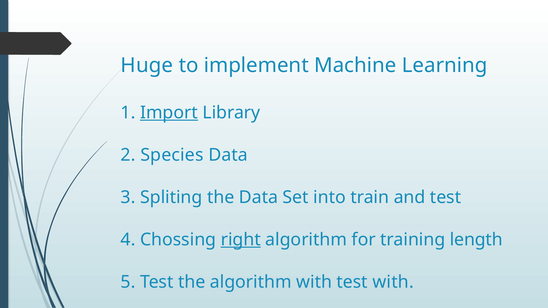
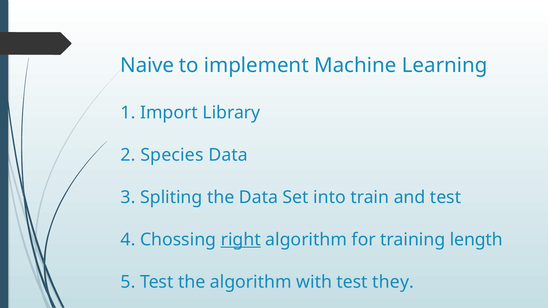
Huge: Huge -> Naive (147, 65)
Import underline: present -> none (169, 113)
test with: with -> they (393, 282)
